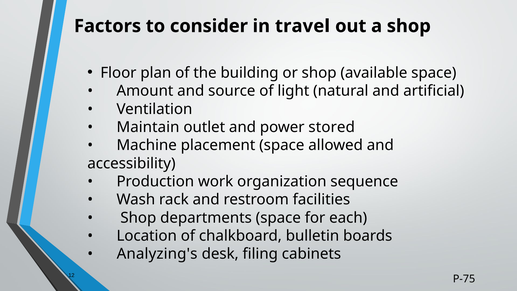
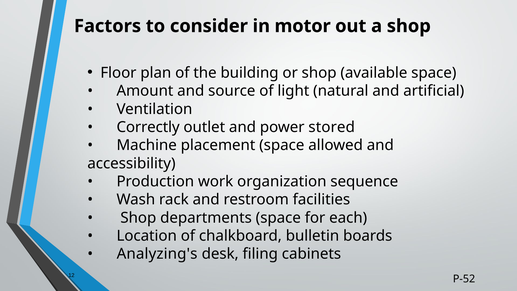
travel: travel -> motor (303, 26)
Maintain: Maintain -> Correctly (148, 127)
P-75: P-75 -> P-52 (464, 279)
